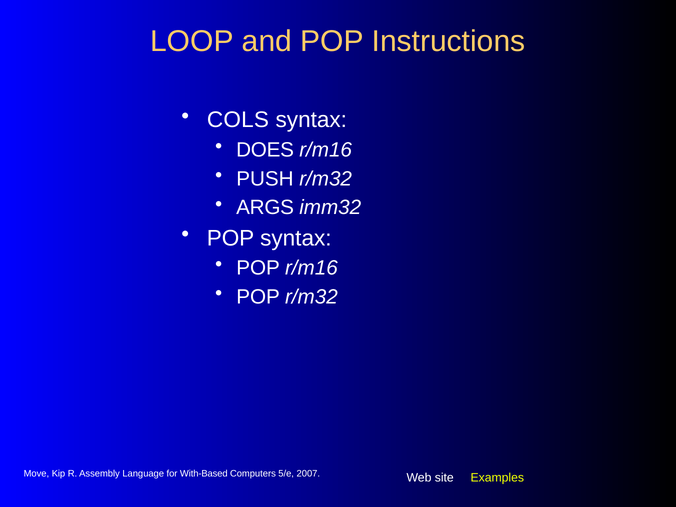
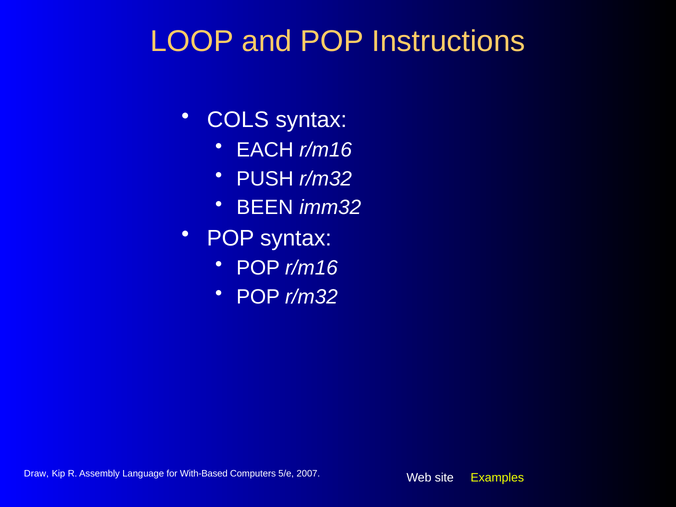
DOES: DOES -> EACH (265, 150)
ARGS: ARGS -> BEEN (265, 208)
Move: Move -> Draw (36, 474)
